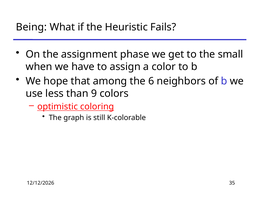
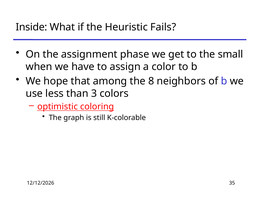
Being: Being -> Inside (31, 27)
6: 6 -> 8 (151, 81)
9: 9 -> 3 (94, 93)
